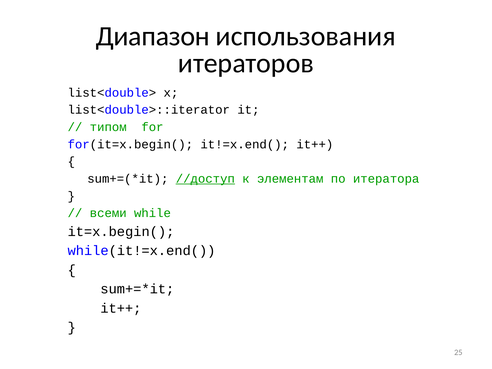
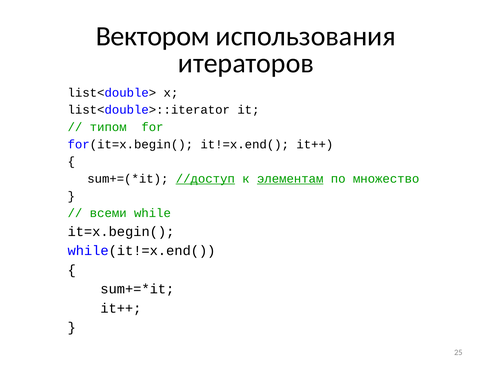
Диапазон: Диапазон -> Вектором (153, 36)
элементам underline: none -> present (290, 179)
итератора: итератора -> множество (386, 179)
